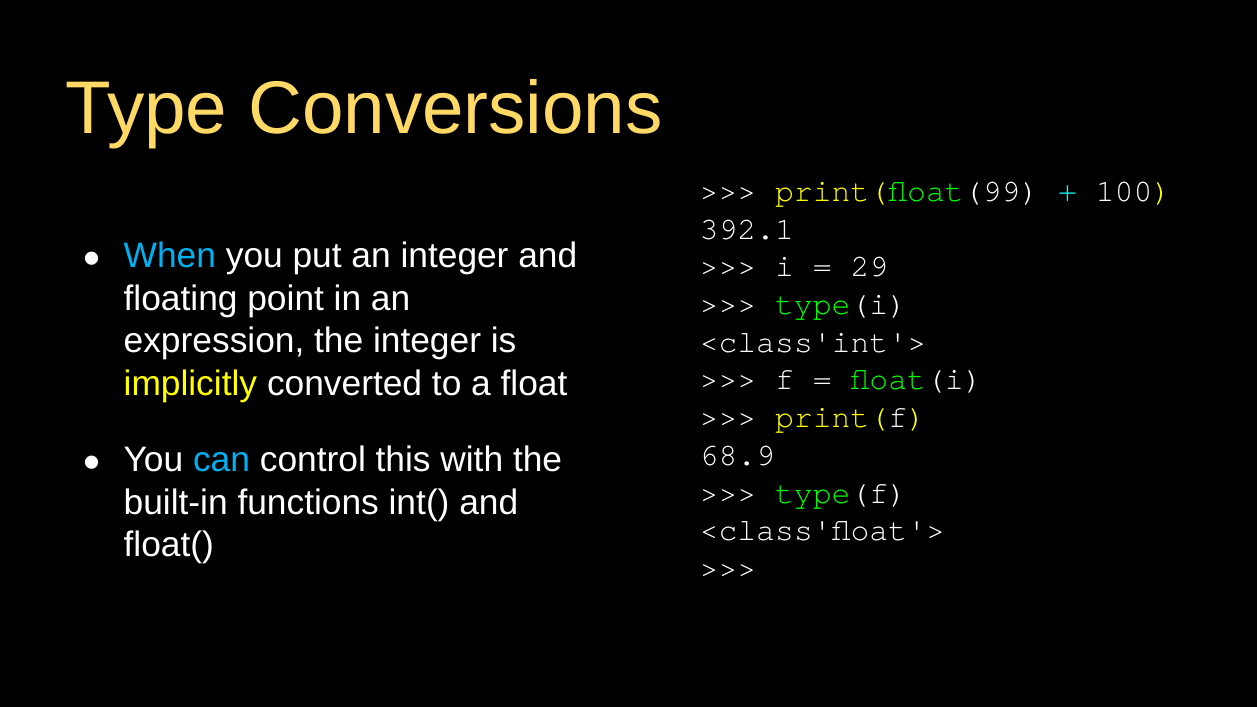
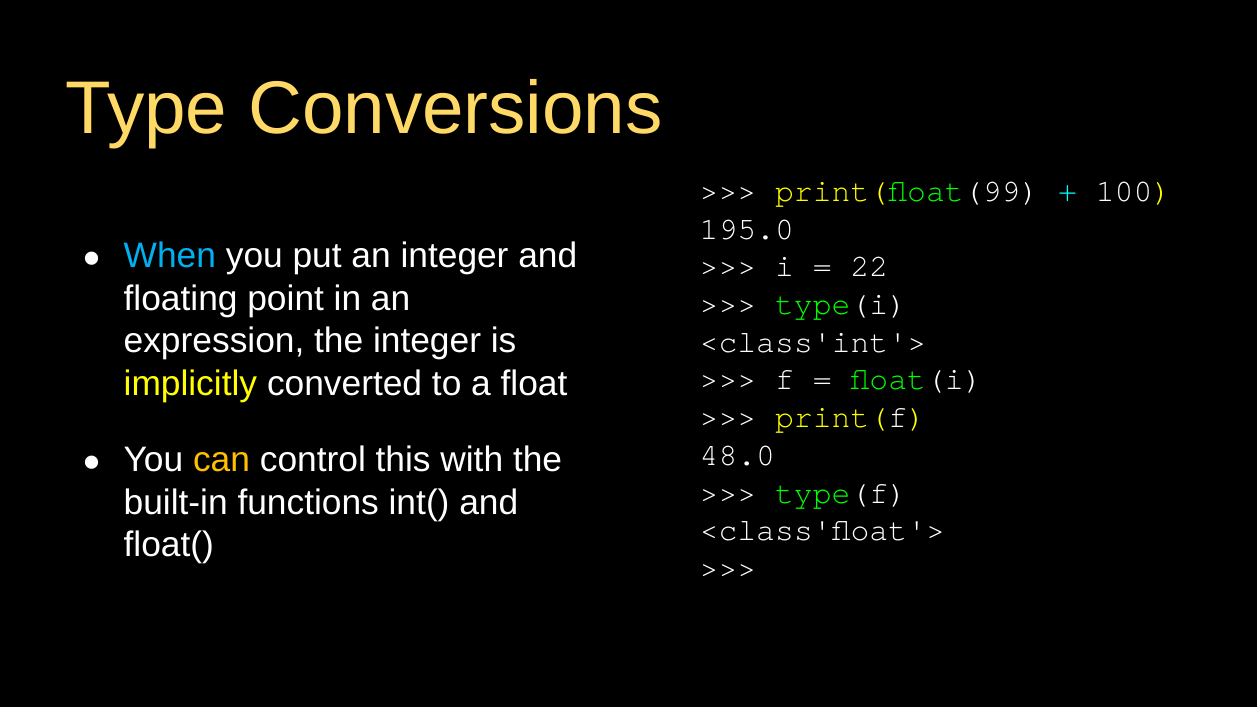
392.1: 392.1 -> 195.0 (747, 229)
29: 29 -> 22 (869, 266)
can colour: light blue -> yellow (222, 460)
68.9: 68.9 -> 48.0 (737, 455)
